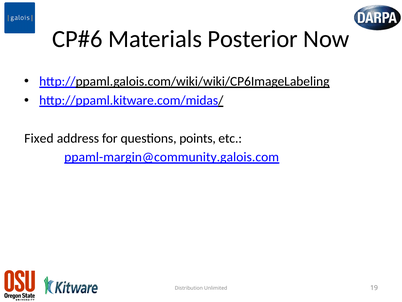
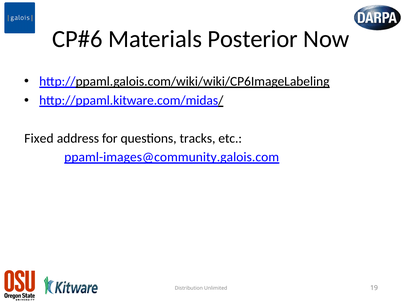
points: points -> tracks (198, 138)
ppaml-margin@community.galois.com: ppaml-margin@community.galois.com -> ppaml-images@community.galois.com (172, 157)
